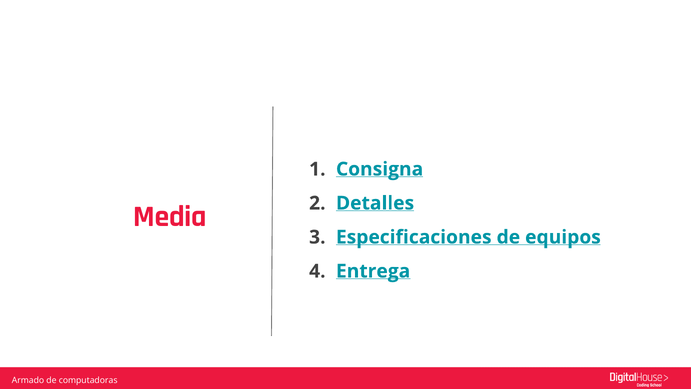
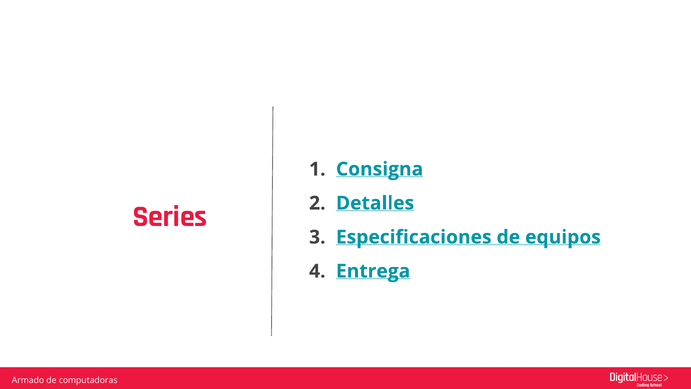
Media: Media -> Series (170, 216)
